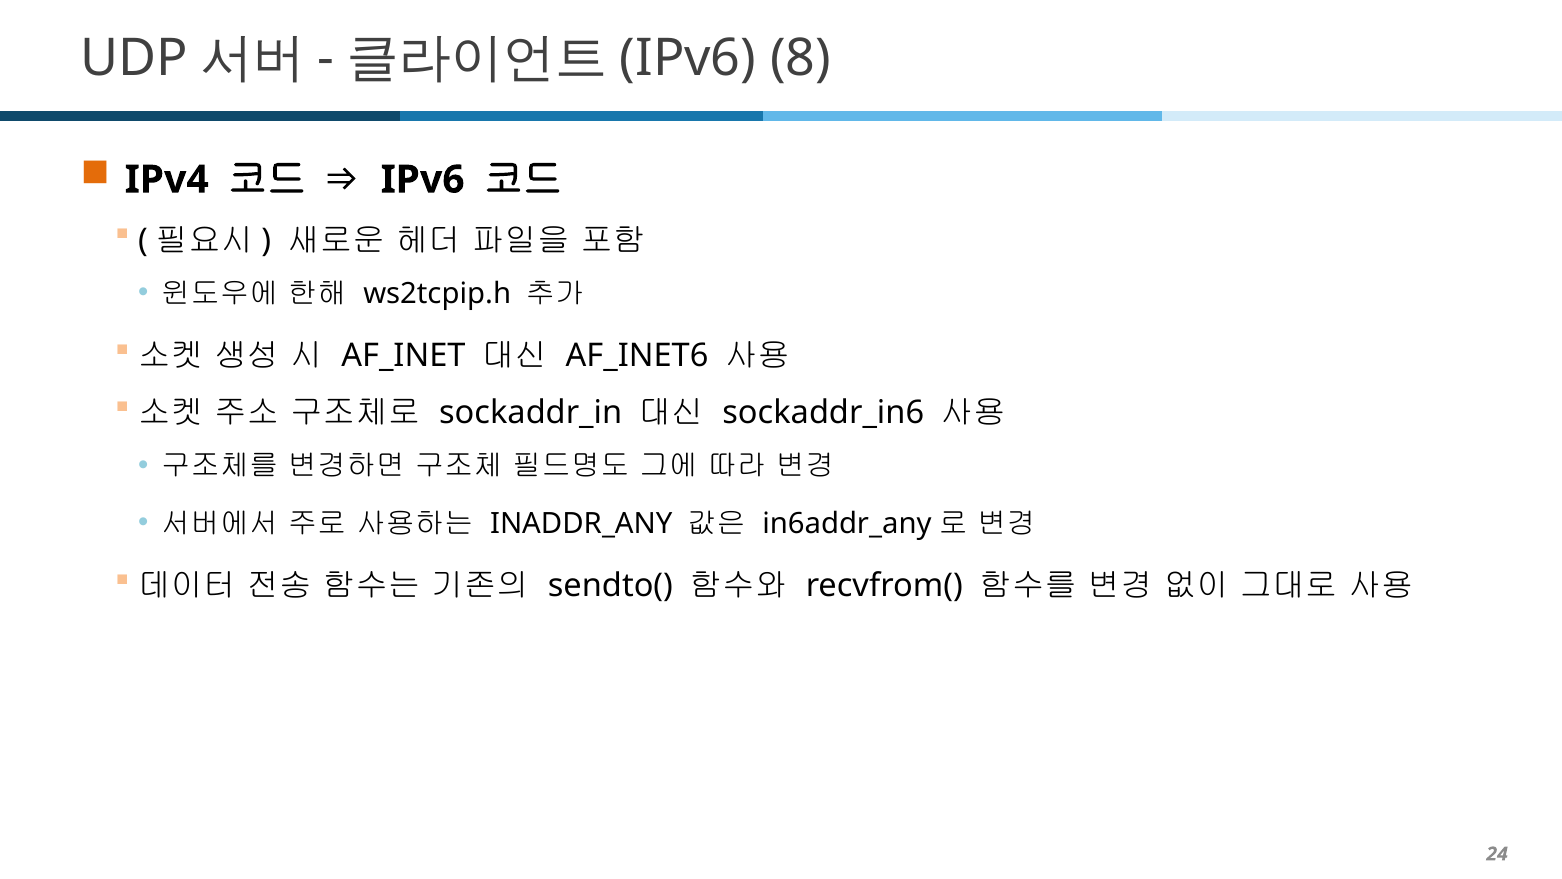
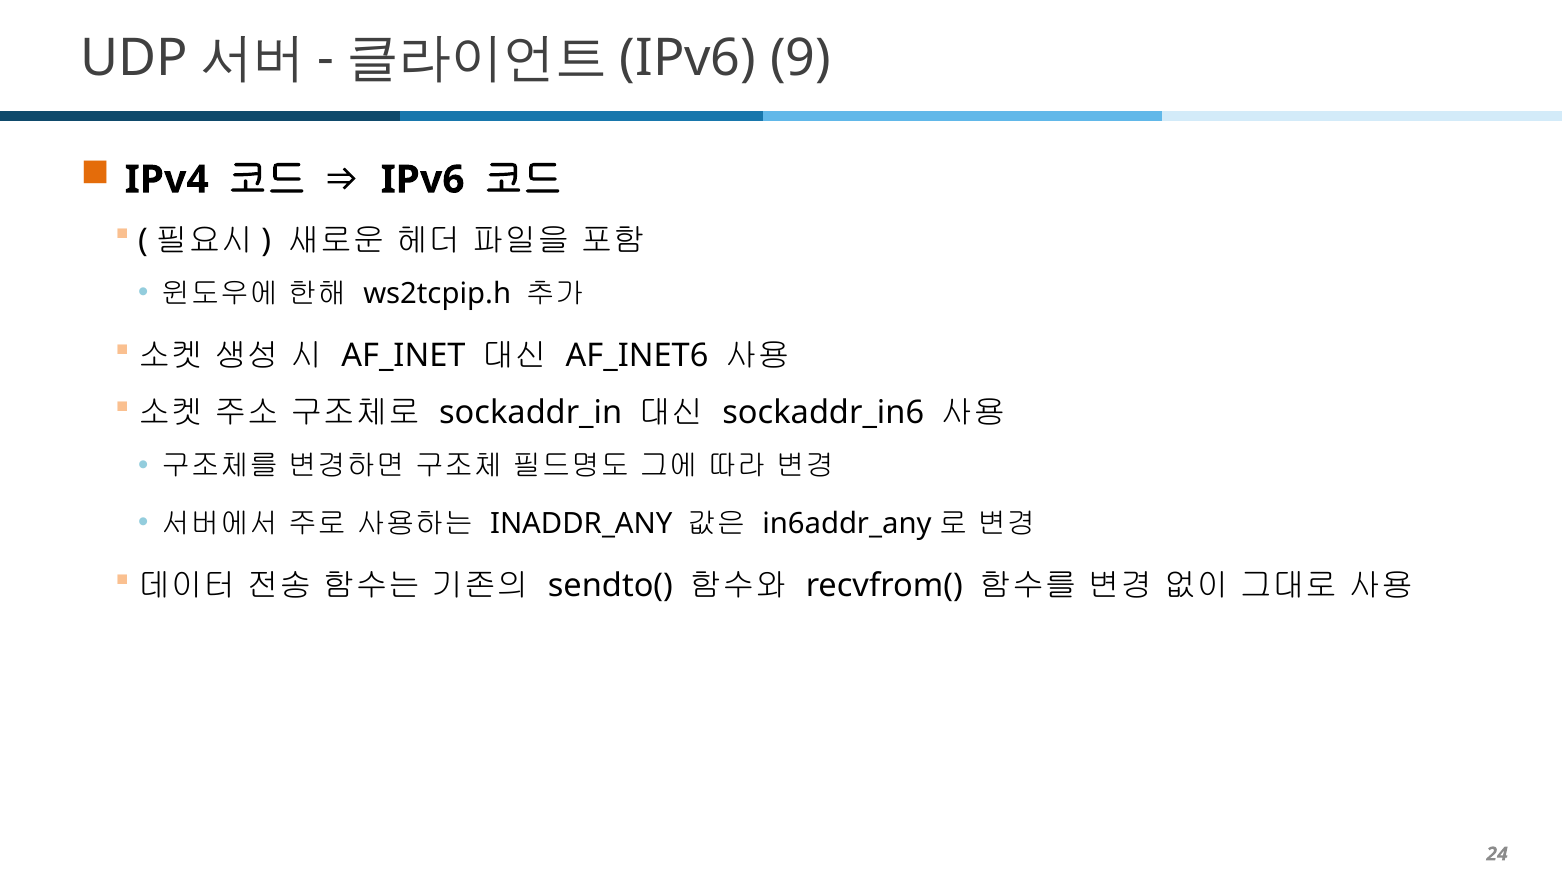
8: 8 -> 9 (801, 58)
